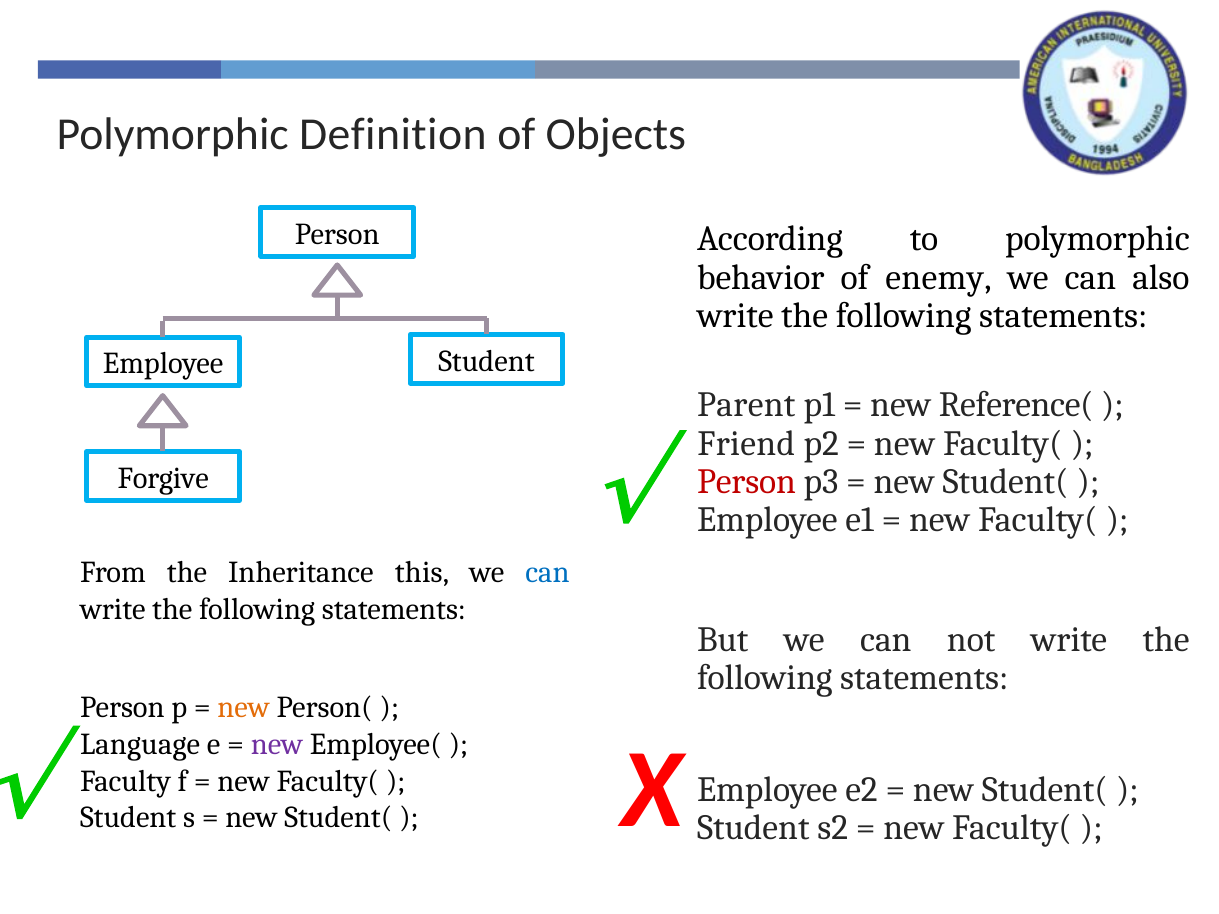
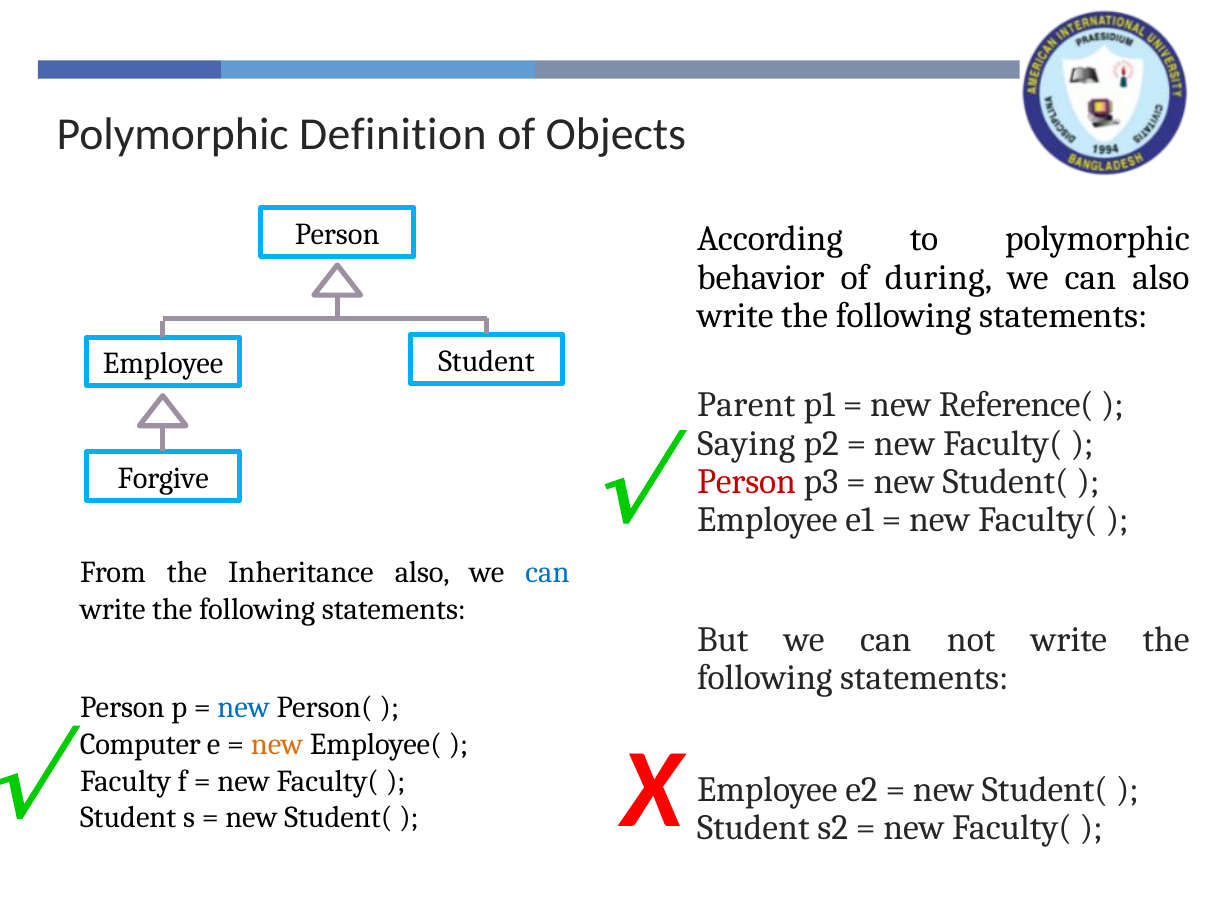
enemy: enemy -> during (939, 277)
Friend: Friend -> Saying (746, 443)
Inheritance this: this -> also (422, 573)
new colour: orange -> blue (244, 708)
Language: Language -> Computer (140, 745)
new colour: purple -> orange (277, 745)
